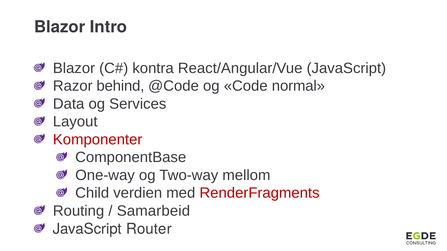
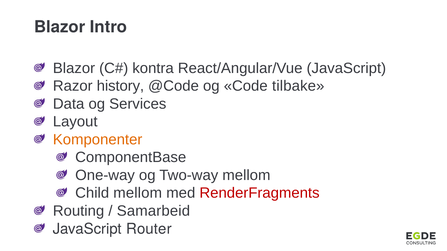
behind: behind -> history (120, 86)
normal: normal -> tilbake (298, 86)
Komponenter colour: red -> orange (98, 140)
Child verdien: verdien -> mellom (138, 193)
